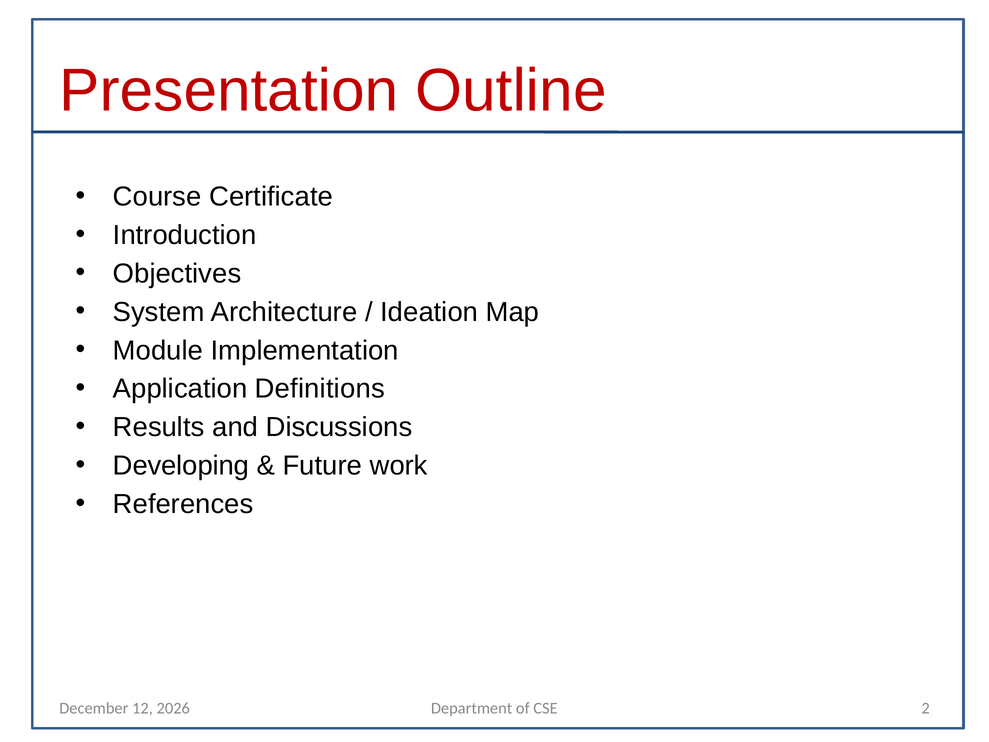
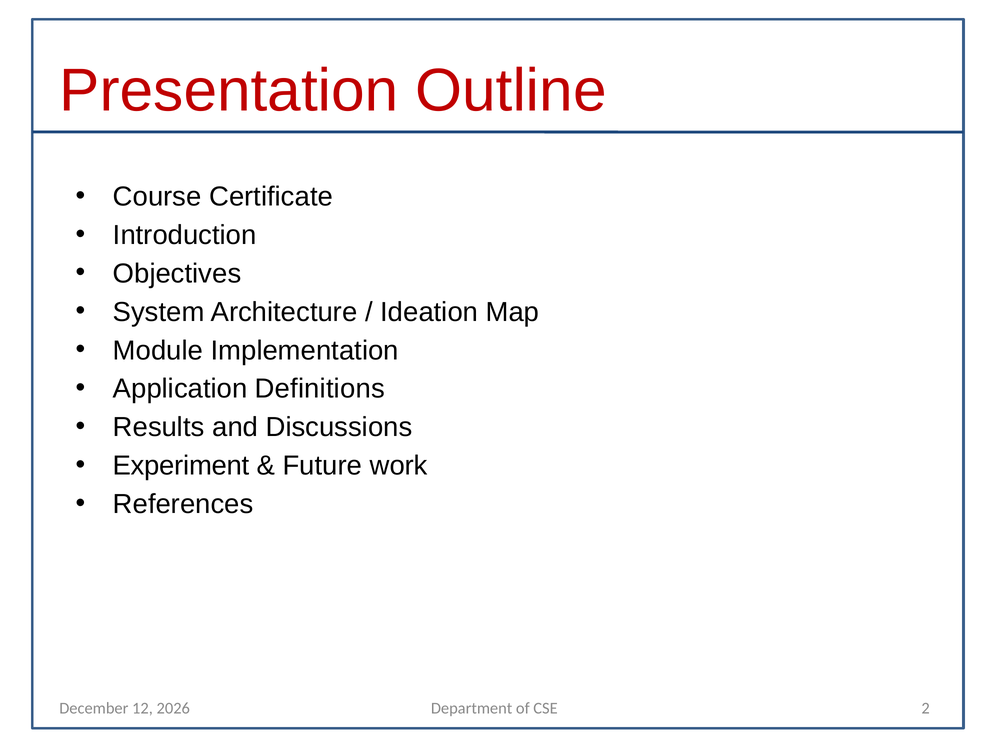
Developing: Developing -> Experiment (181, 466)
